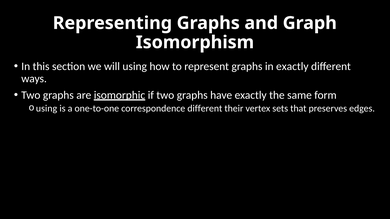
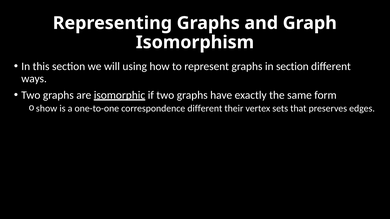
in exactly: exactly -> section (292, 67)
using: using -> show (47, 109)
